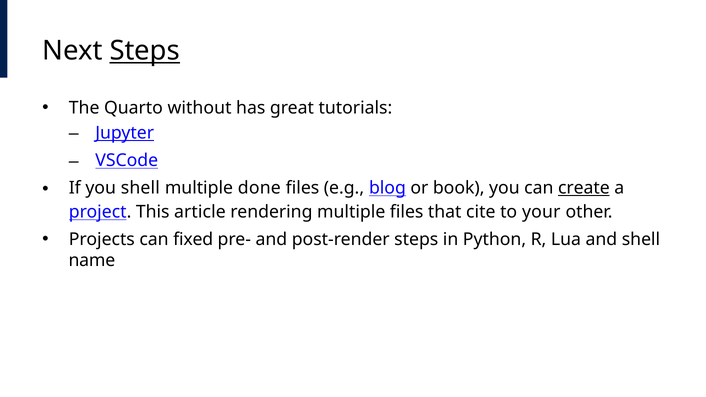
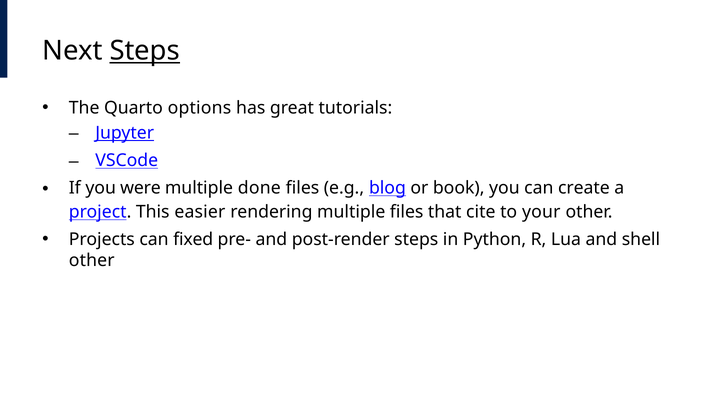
without: without -> options (199, 108)
you shell: shell -> were (141, 188)
create underline: present -> none (584, 188)
article: article -> easier (200, 212)
name: name -> other (92, 261)
